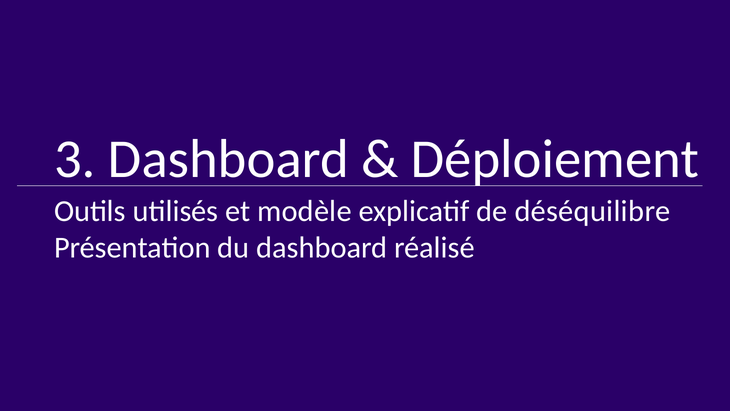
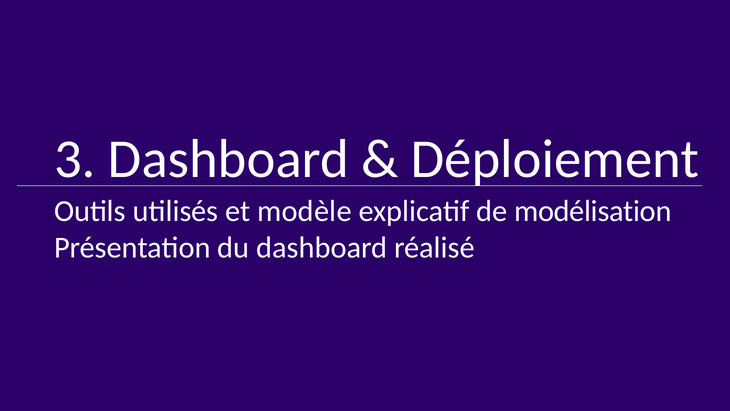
déséquilibre: déséquilibre -> modélisation (593, 211)
